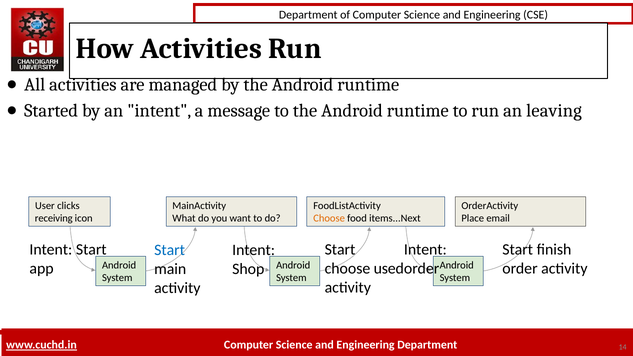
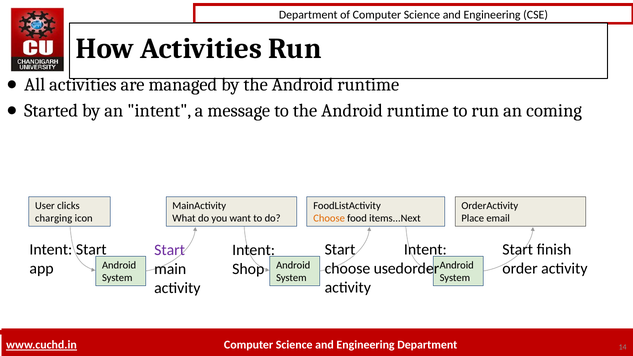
leaving: leaving -> coming (554, 111)
receiving: receiving -> charging (54, 218)
Start colour: blue -> purple (170, 250)
